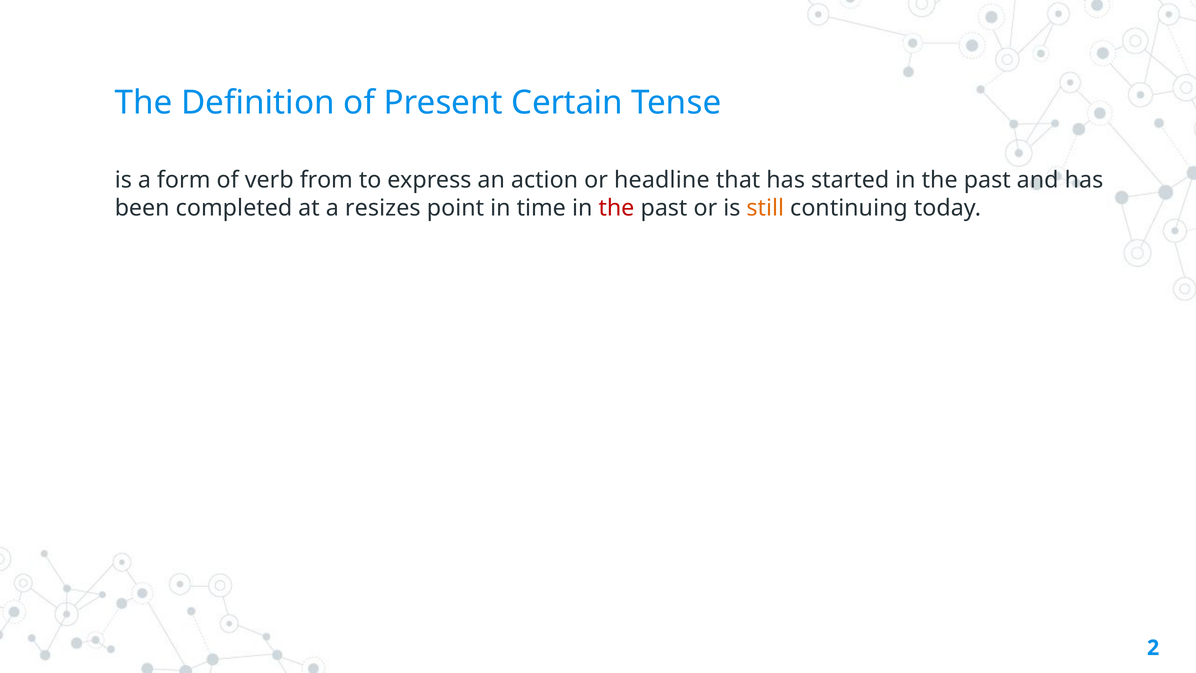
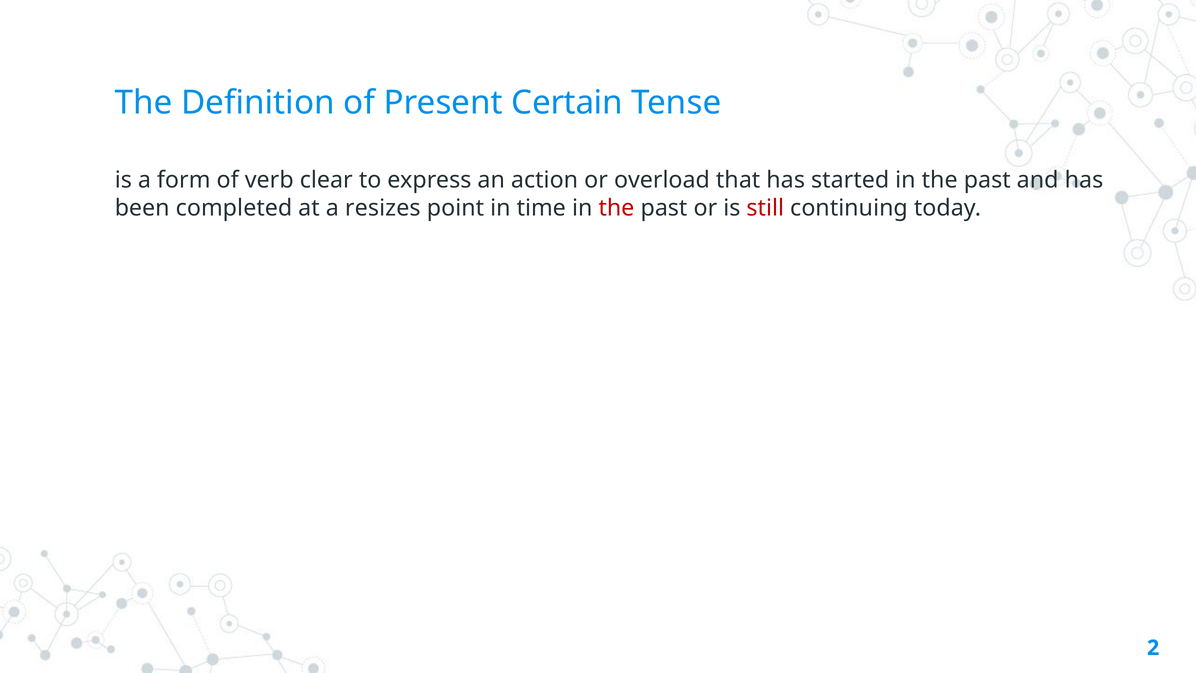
from: from -> clear (326, 180)
headline: headline -> overload (662, 180)
still colour: orange -> red (765, 208)
